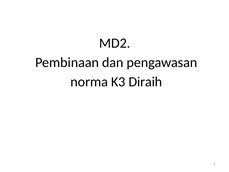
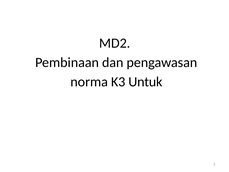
Diraih: Diraih -> Untuk (145, 82)
